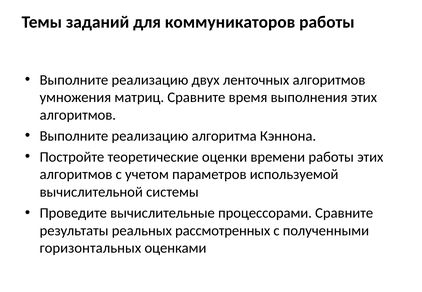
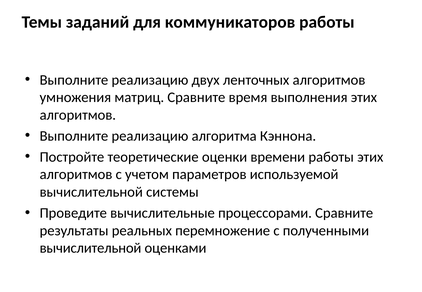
рассмотренных: рассмотренных -> перемножение (223, 231)
горизонтальных: горизонтальных -> вычислительной (91, 248)
